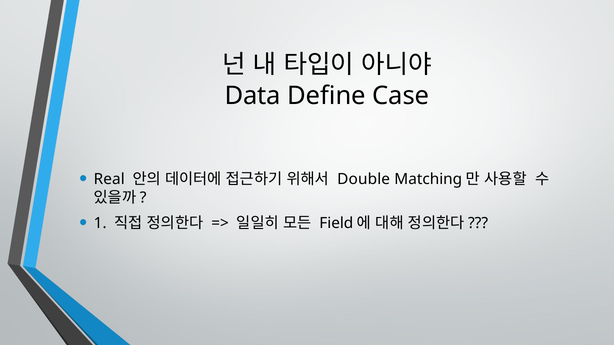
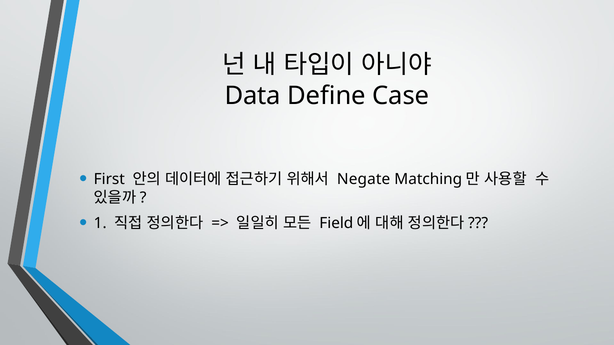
Real: Real -> First (109, 179)
Double: Double -> Negate (364, 179)
